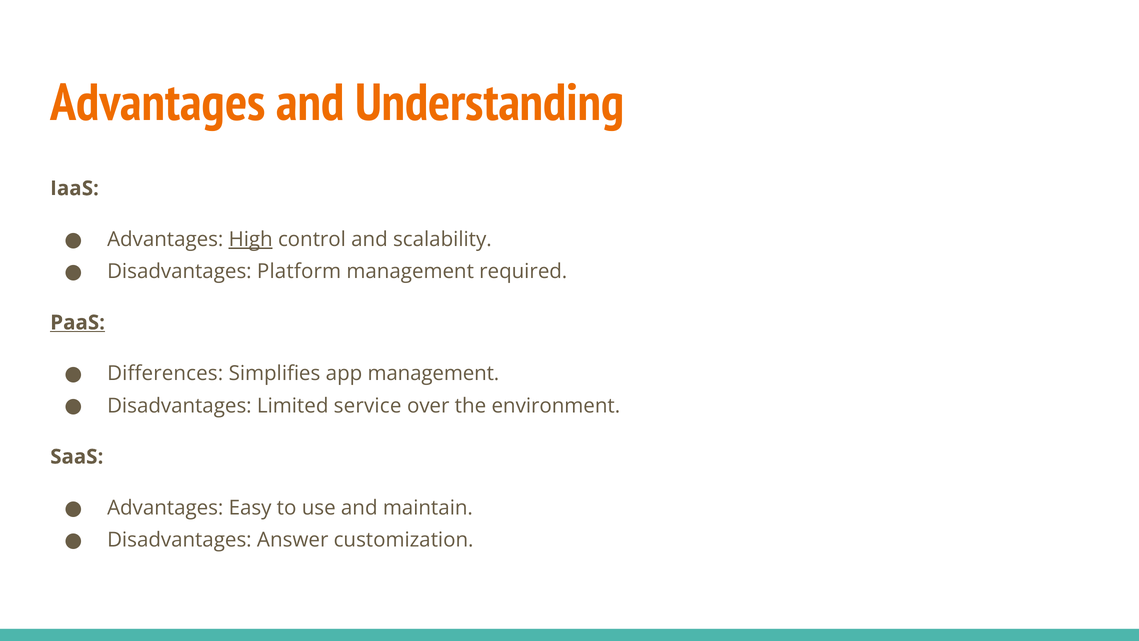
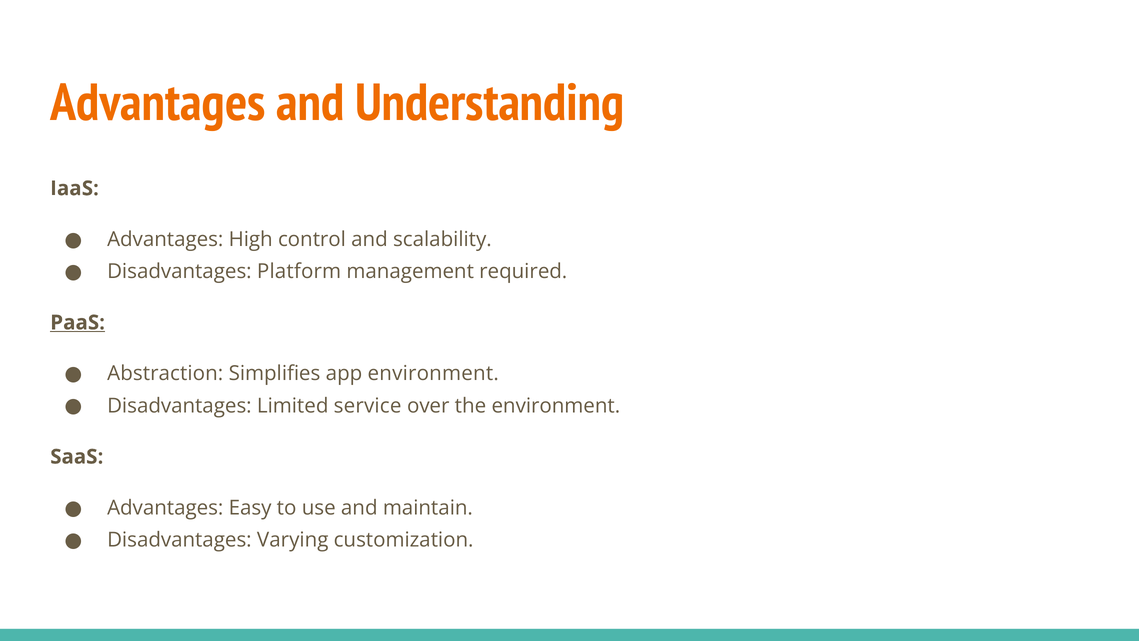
High underline: present -> none (251, 239)
Differences: Differences -> Abstraction (165, 374)
app management: management -> environment (433, 374)
Answer: Answer -> Varying (293, 540)
